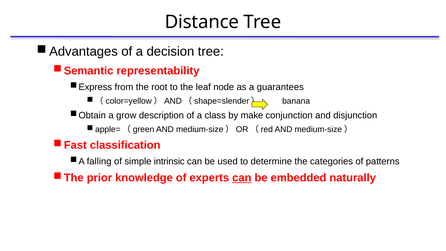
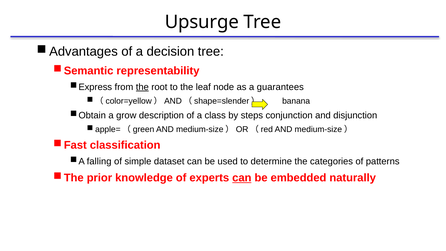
Distance: Distance -> Upsurge (202, 22)
the underline: none -> present (142, 87)
make: make -> steps (252, 115)
intrinsic: intrinsic -> dataset (169, 161)
